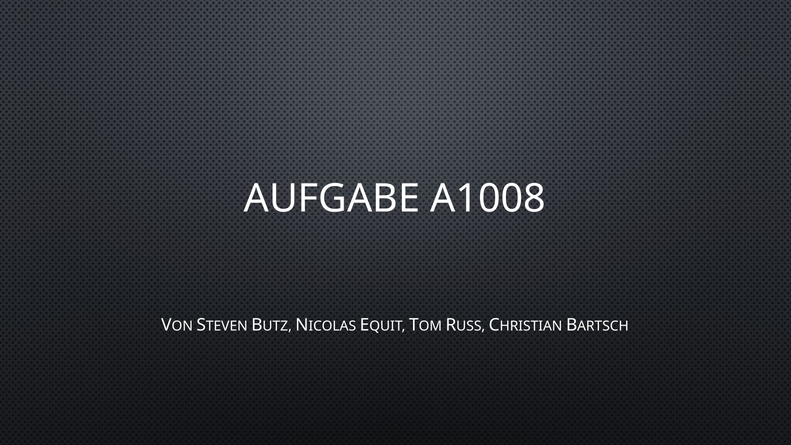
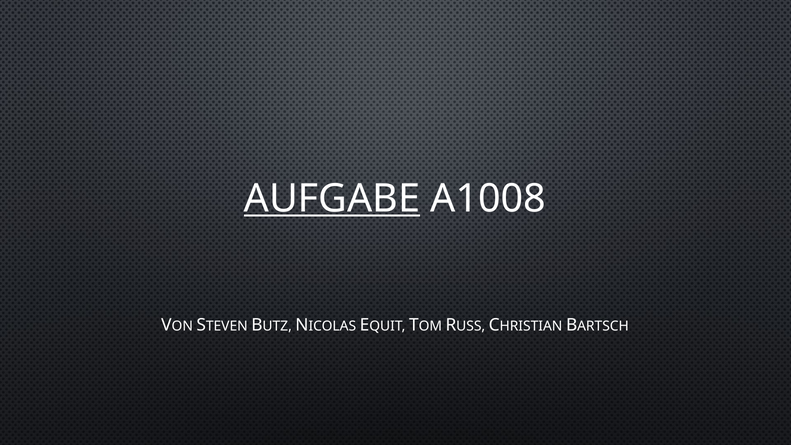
AUFGABE underline: none -> present (332, 199)
